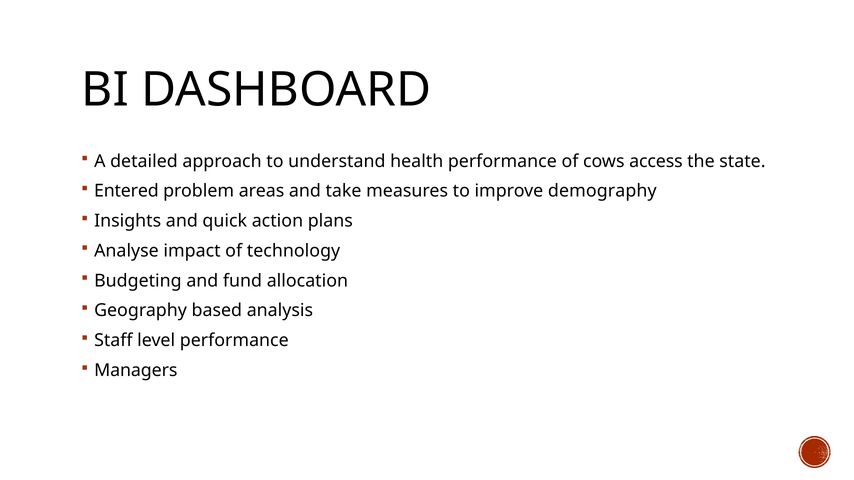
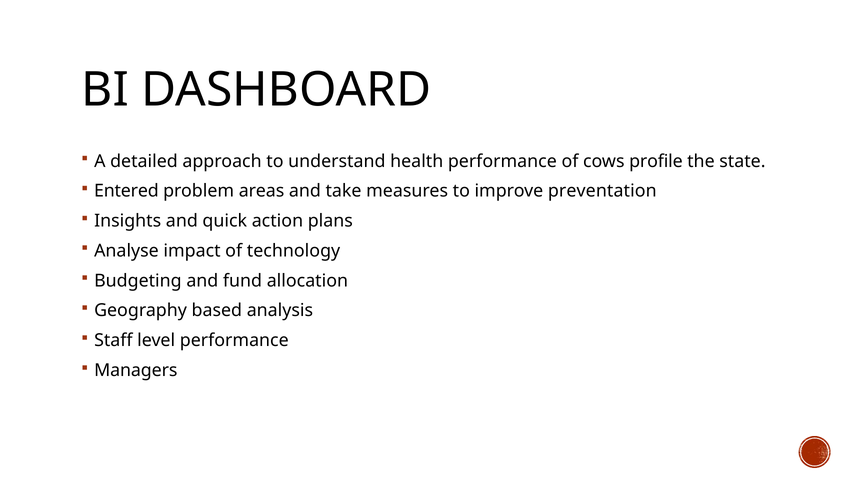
access: access -> profile (656, 161)
demography: demography -> preventation (602, 191)
